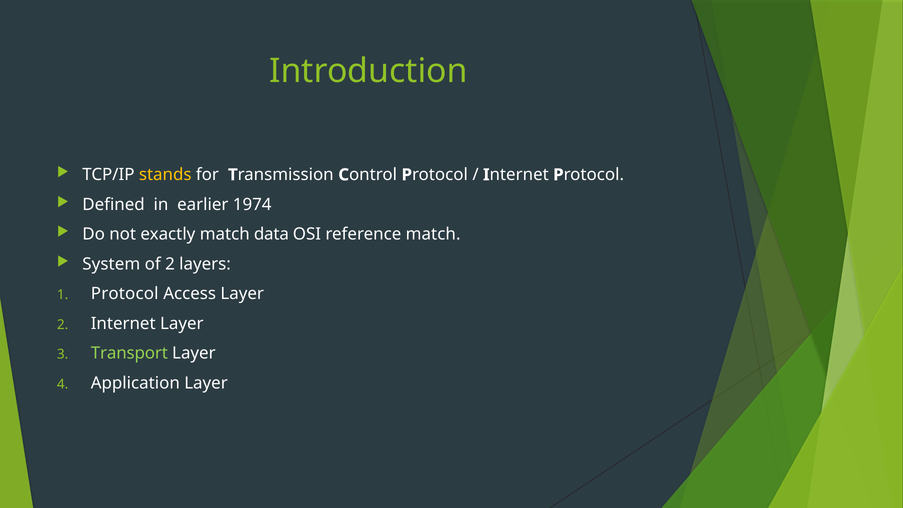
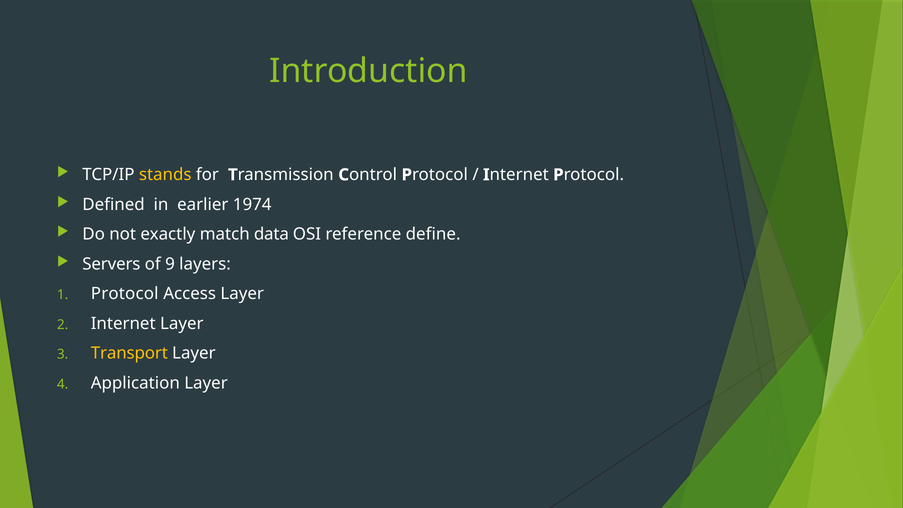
reference match: match -> define (433, 234)
System: System -> Servers (111, 264)
of 2: 2 -> 9 (170, 264)
Transport colour: light green -> yellow (129, 353)
